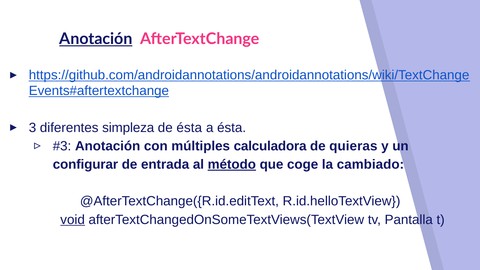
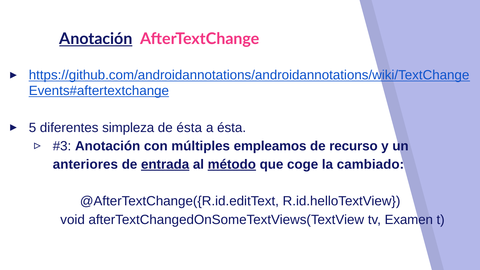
3: 3 -> 5 (33, 128)
calculadora: calculadora -> empleamos (270, 146)
quieras: quieras -> recurso (353, 146)
configurar: configurar -> anteriores (85, 164)
entrada underline: none -> present (165, 164)
void underline: present -> none (73, 220)
Pantalla: Pantalla -> Examen (409, 220)
